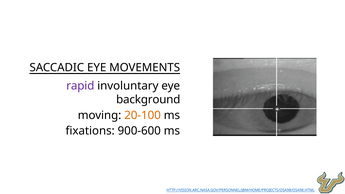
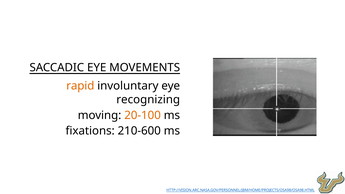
rapid colour: purple -> orange (80, 86)
background: background -> recognizing (148, 100)
900-600: 900-600 -> 210-600 (139, 131)
